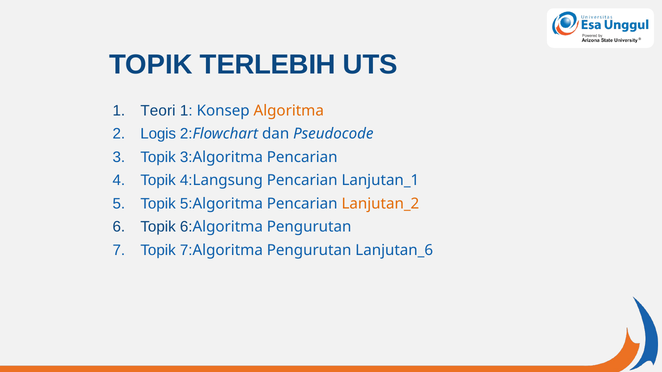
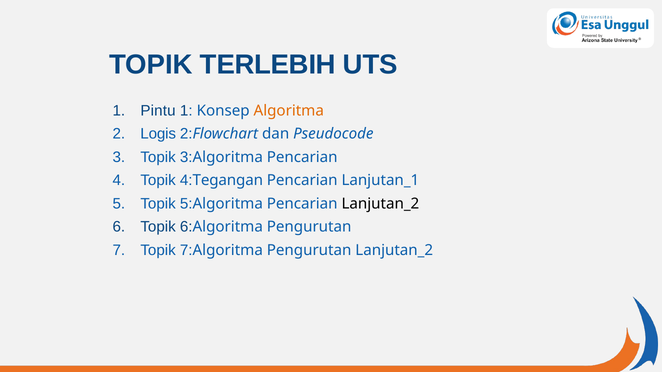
Teori: Teori -> Pintu (158, 111)
Langsung: Langsung -> Tegangan (228, 181)
Lanjutan_2 colour: orange -> black (380, 204)
Pengurutan Lanjutan_6: Lanjutan_6 -> Lanjutan_2 (394, 250)
